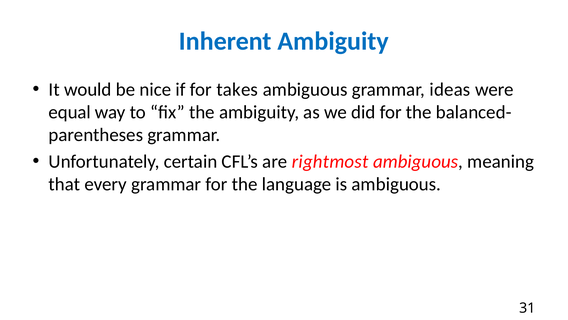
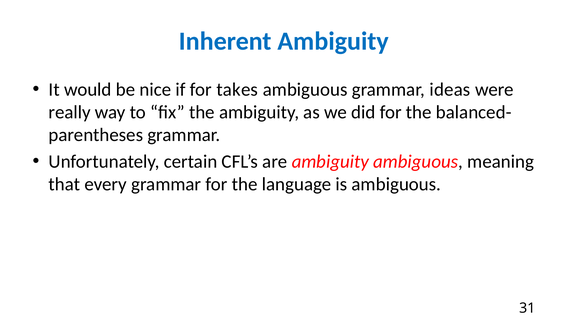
equal: equal -> really (70, 112)
are rightmost: rightmost -> ambiguity (330, 161)
